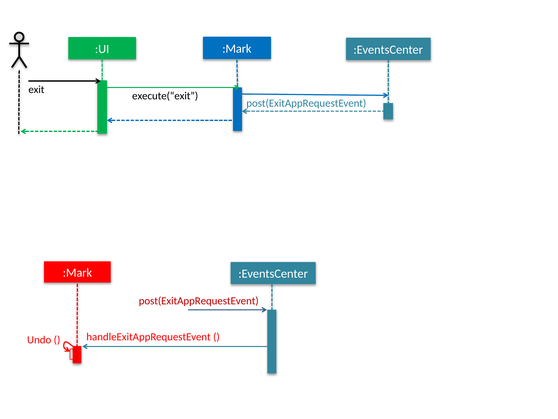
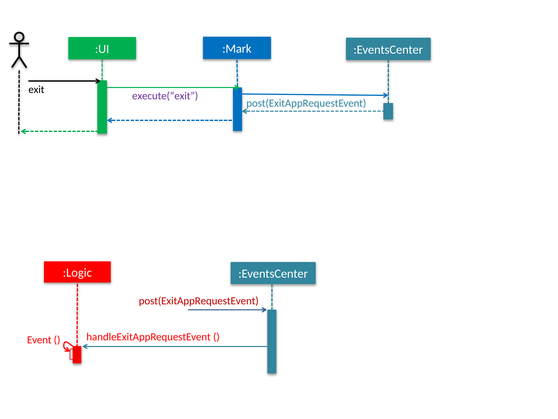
execute(“exit colour: black -> purple (165, 96)
:Mark: :Mark -> :Logic (77, 273)
Undo: Undo -> Event (39, 340)
